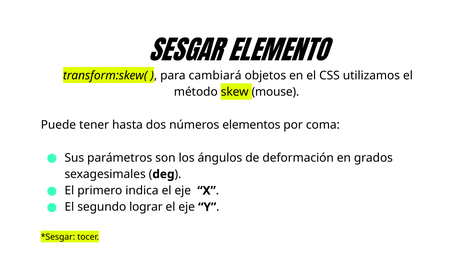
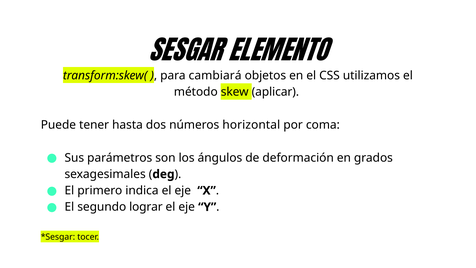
mouse: mouse -> aplicar (275, 92)
elementos: elementos -> horizontal (251, 125)
